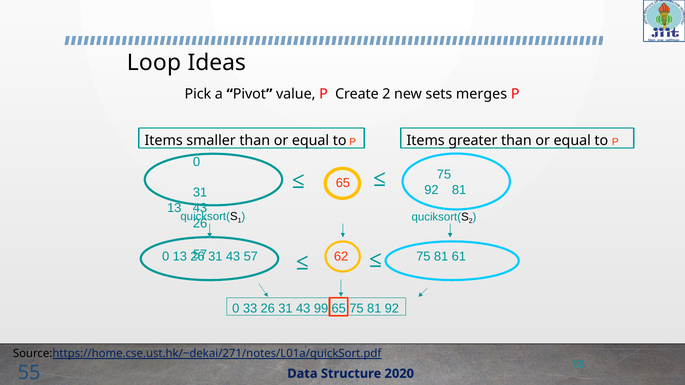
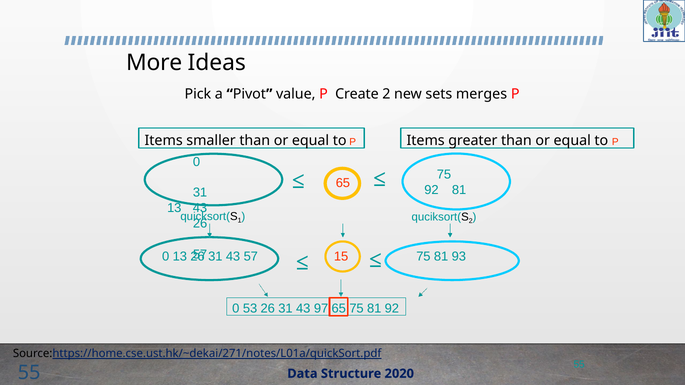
Loop: Loop -> More (154, 63)
62: 62 -> 15 (341, 257)
61: 61 -> 93 (459, 257)
33: 33 -> 53 (250, 309)
99: 99 -> 97 (321, 309)
